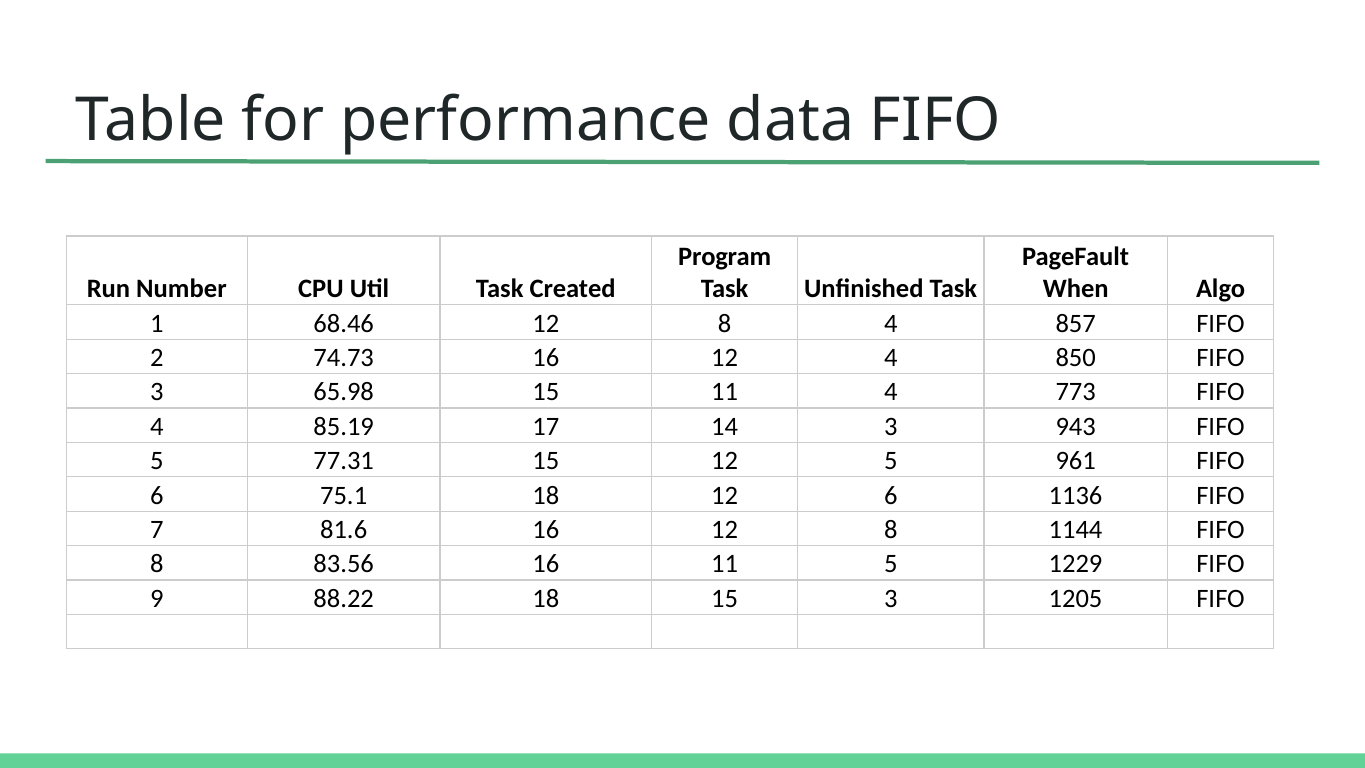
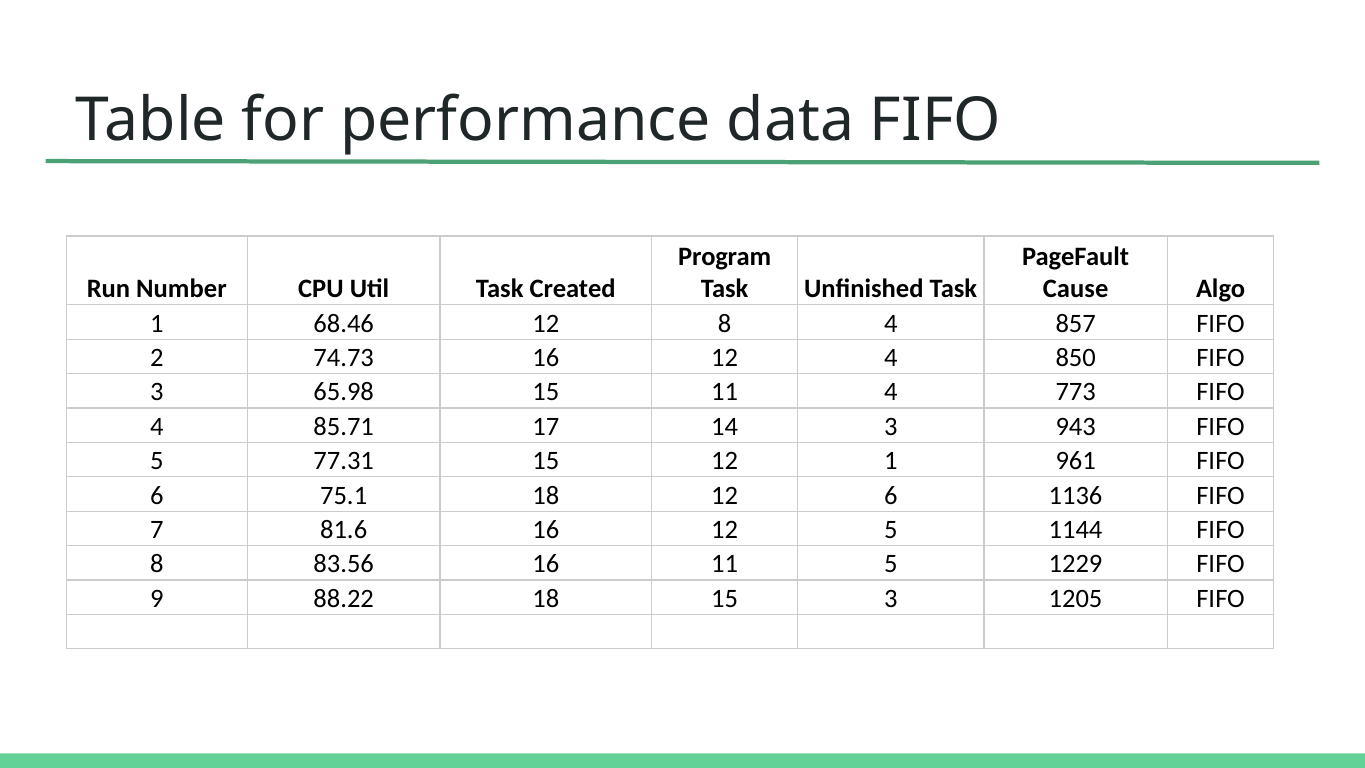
When: When -> Cause (1076, 289)
85.19: 85.19 -> 85.71 (344, 426)
12 5: 5 -> 1 (891, 461)
16 12 8: 8 -> 5 (891, 530)
